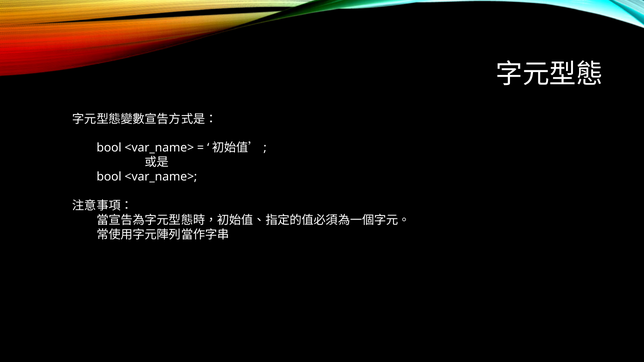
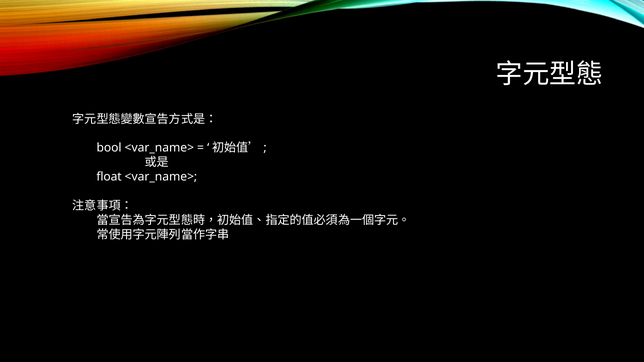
bool: bool -> float (109, 177)
